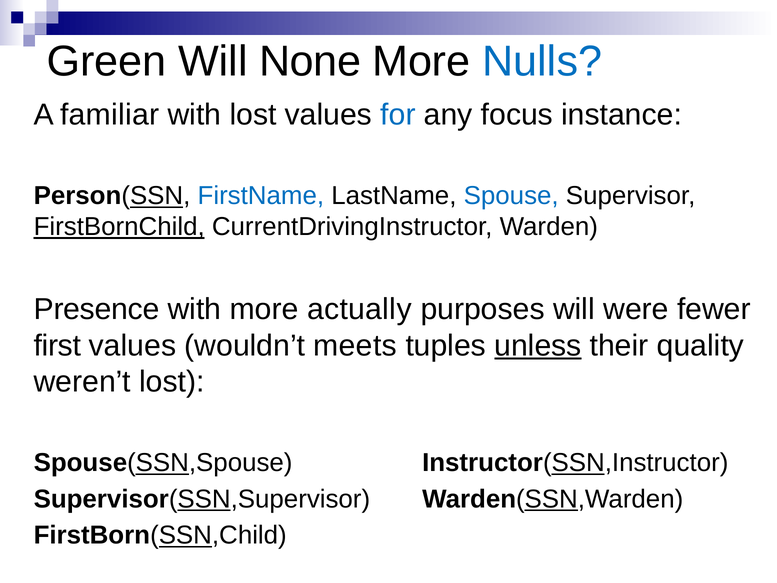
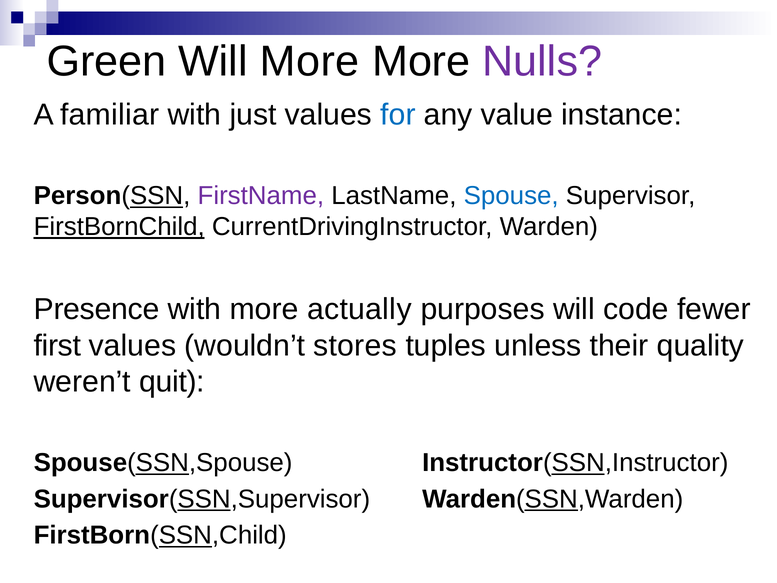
Will None: None -> More (310, 61)
Nulls colour: blue -> purple (542, 61)
with lost: lost -> just (253, 115)
focus: focus -> value (517, 115)
FirstName colour: blue -> purple (261, 196)
were: were -> code (636, 309)
meets: meets -> stores (355, 345)
unless underline: present -> none (538, 345)
weren’t lost: lost -> quit (172, 382)
